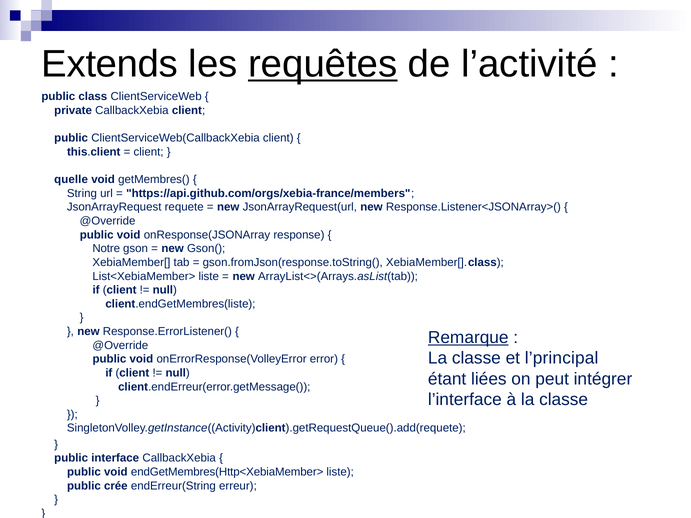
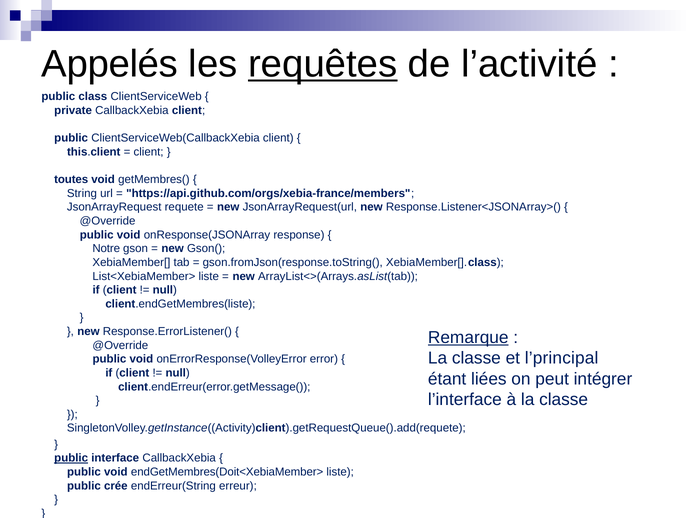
Extends: Extends -> Appelés (110, 64)
quelle: quelle -> toutes (71, 180)
public underline: none -> present (71, 458)
endGetMembres(Http<XebiaMember>: endGetMembres(Http<XebiaMember> -> endGetMembres(Doit<XebiaMember> (227, 472)
